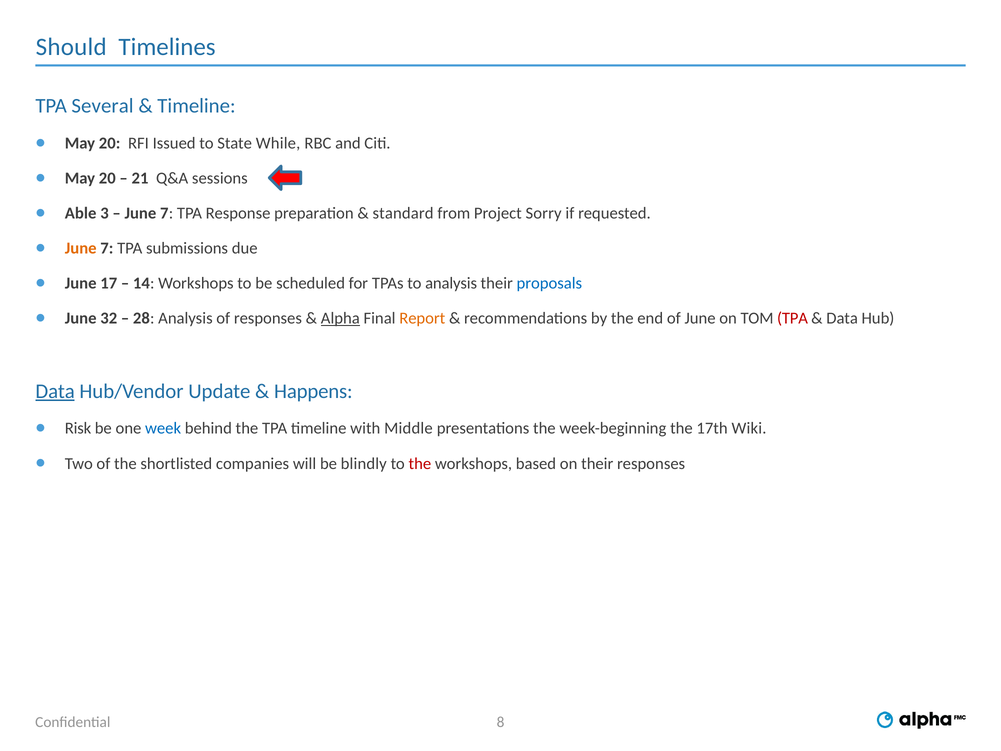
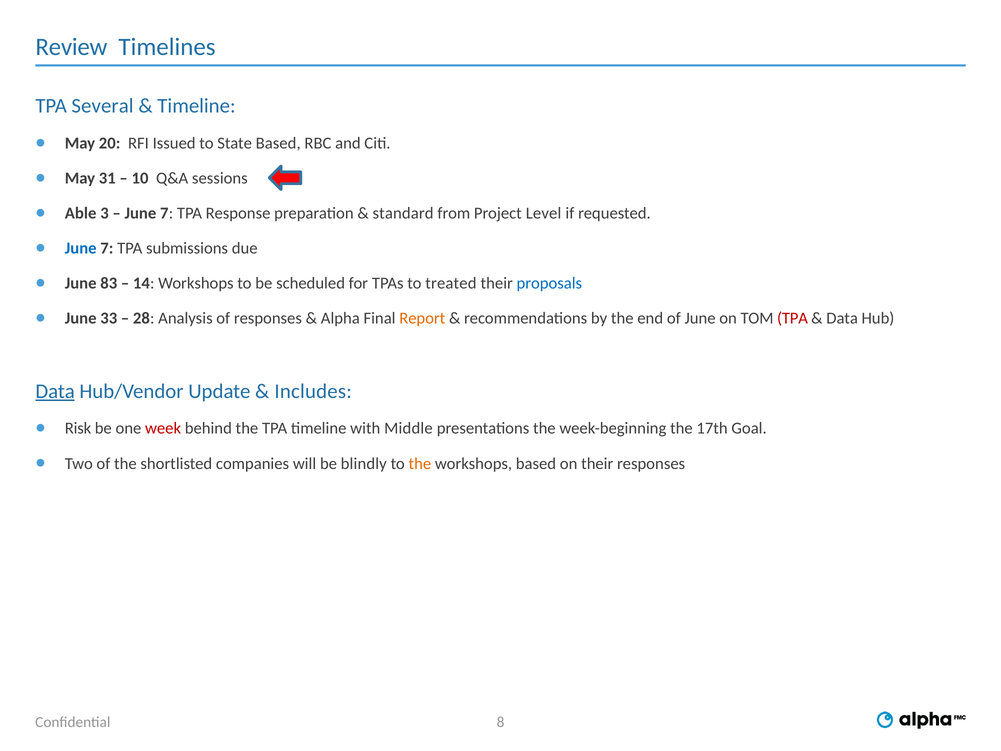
Should: Should -> Review (71, 47)
State While: While -> Based (278, 143)
20: 20 -> 31 (107, 178)
21: 21 -> 10 (140, 178)
Sorry: Sorry -> Level (544, 213)
June colour: orange -> blue (81, 248)
17: 17 -> 83 (109, 283)
to analysis: analysis -> treated (451, 283)
32: 32 -> 33 (109, 318)
Alpha underline: present -> none (340, 318)
Happens: Happens -> Includes (313, 391)
week colour: blue -> red (163, 428)
Wiki: Wiki -> Goal (749, 428)
the colour: red -> orange (420, 463)
